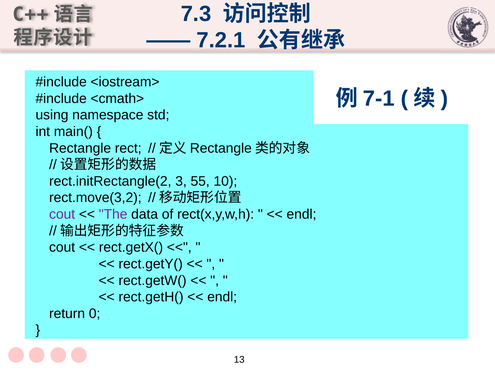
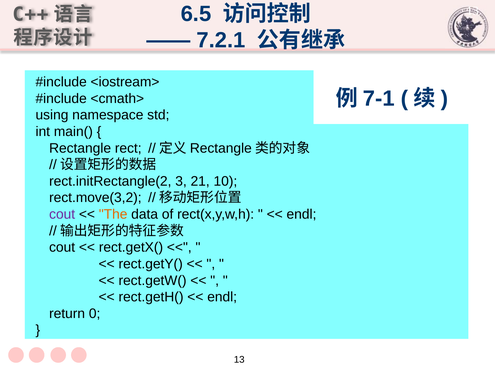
7.3: 7.3 -> 6.5 (196, 14)
55: 55 -> 21 (200, 181)
The colour: purple -> orange (113, 214)
